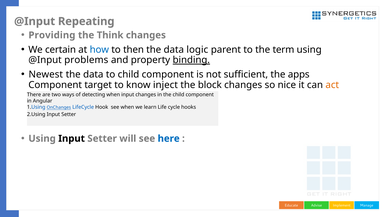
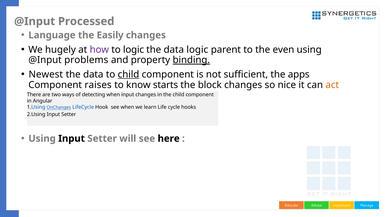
Repeating: Repeating -> Processed (86, 21)
Providing: Providing -> Language (52, 35)
Think: Think -> Easily (110, 35)
certain: certain -> hugely (60, 50)
how colour: blue -> purple (99, 50)
to then: then -> logic (134, 50)
term: term -> even (283, 50)
child underline: none -> present (128, 74)
target: target -> raises (98, 85)
inject: inject -> starts (166, 85)
here colour: blue -> black (169, 139)
